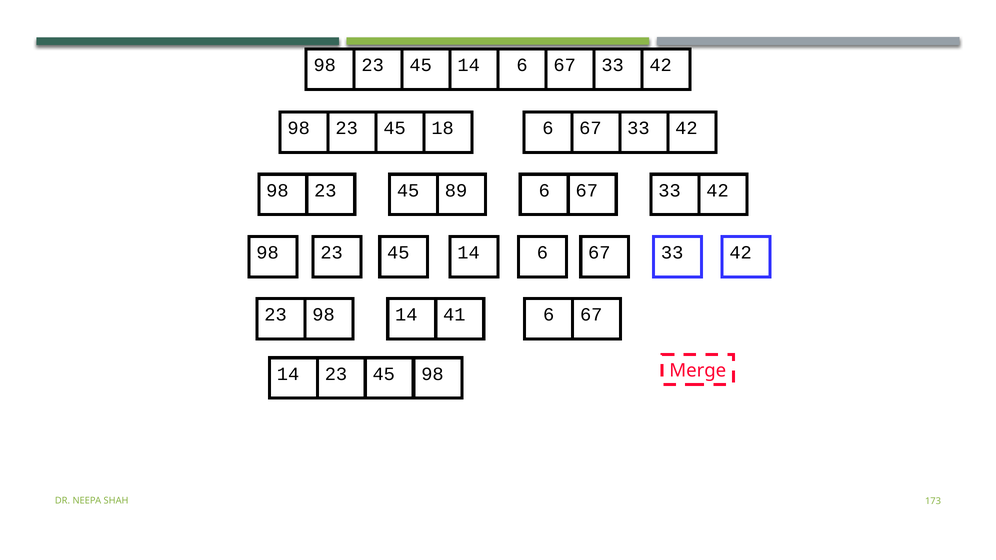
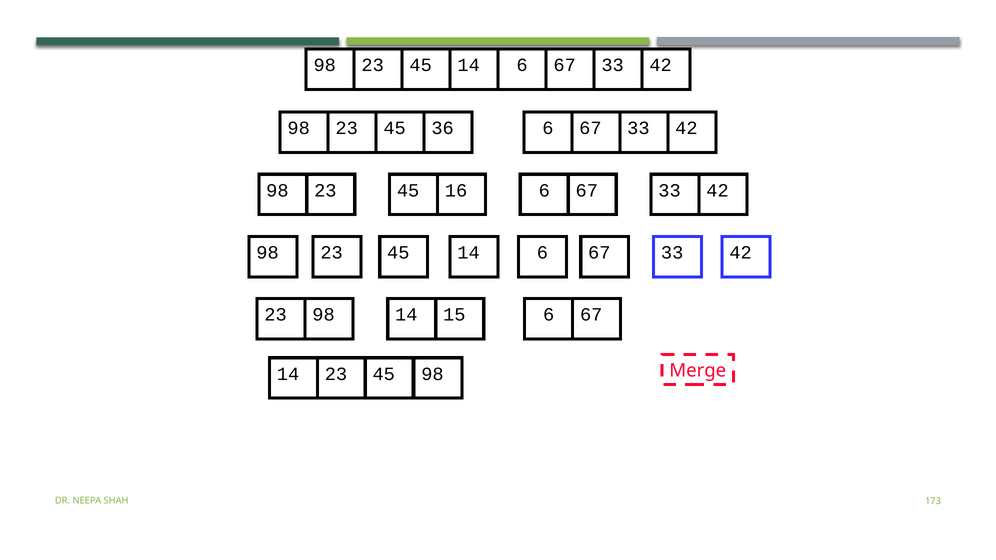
18: 18 -> 36 (443, 128)
89: 89 -> 16 (456, 190)
41: 41 -> 15 (454, 315)
